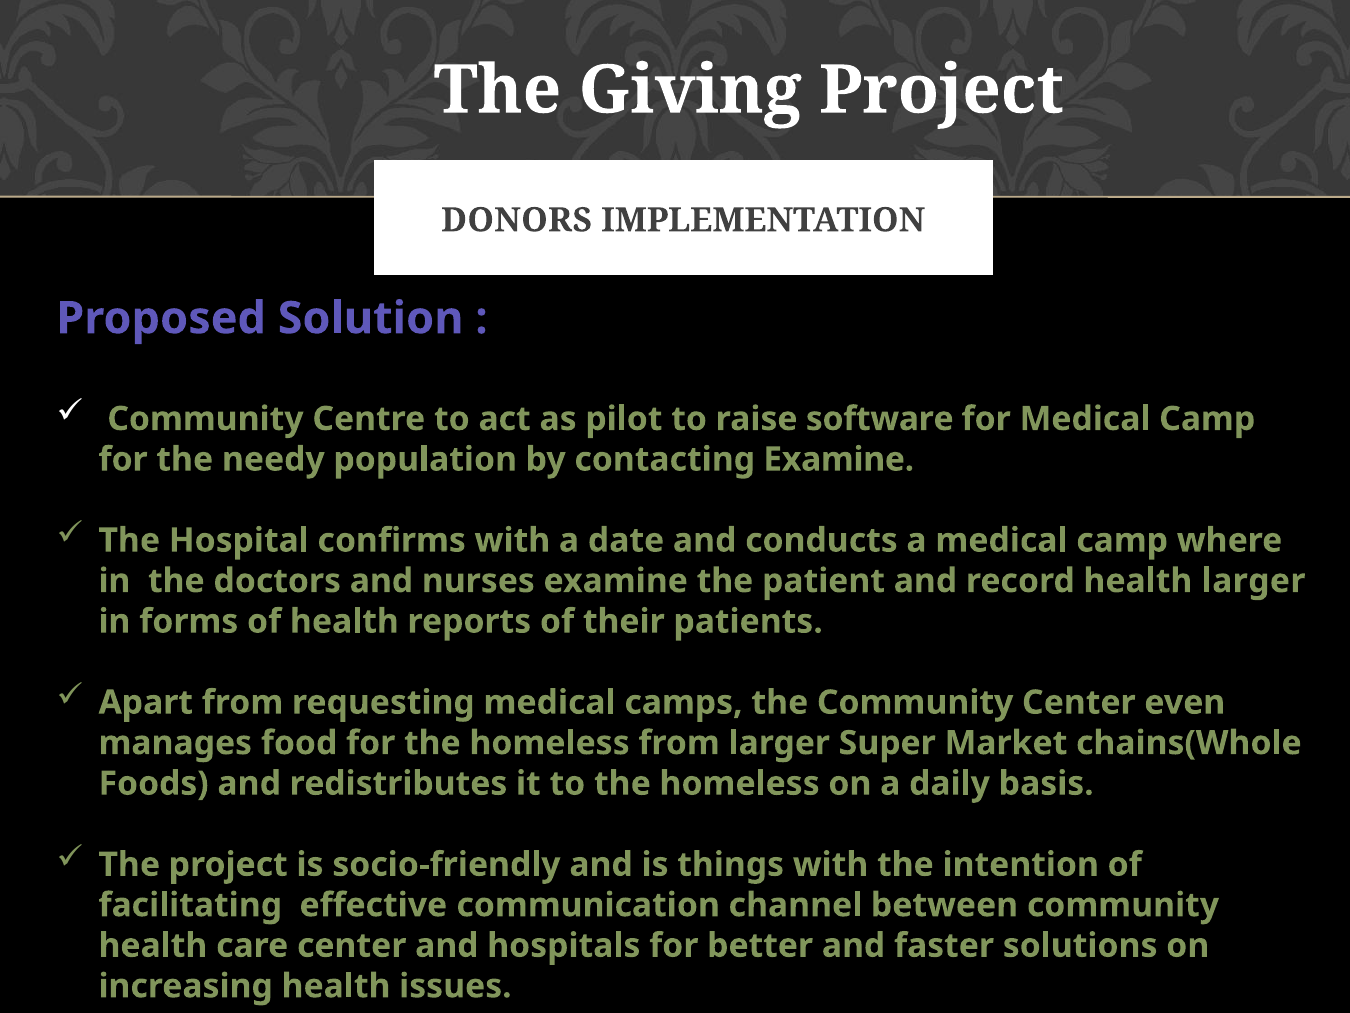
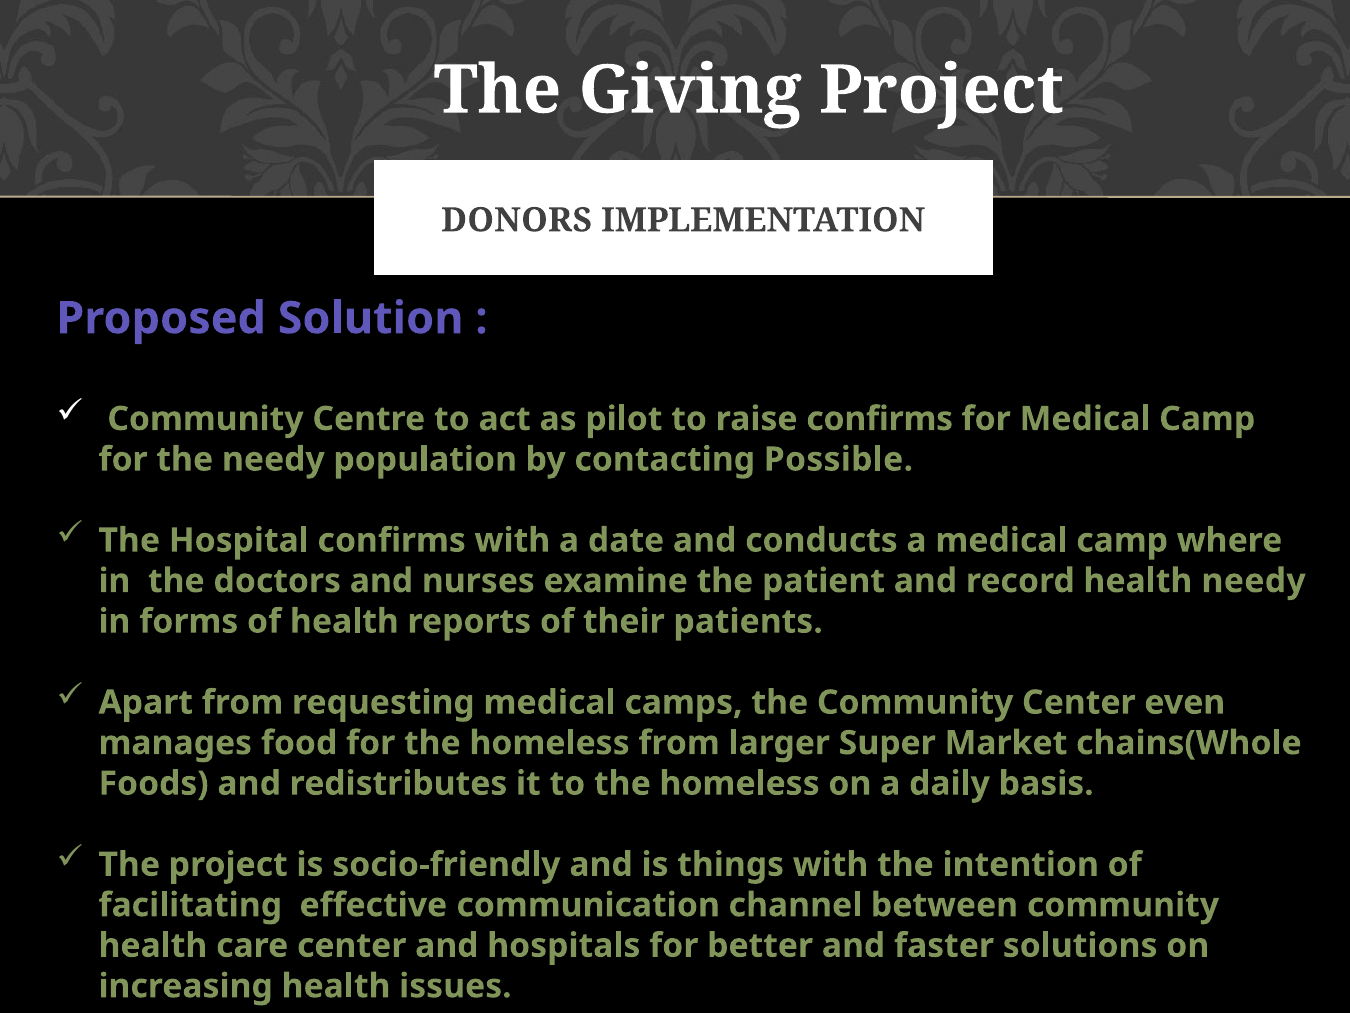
raise software: software -> confirms (880, 419)
contacting Examine: Examine -> Possible (838, 459)
health larger: larger -> needy (1254, 581)
